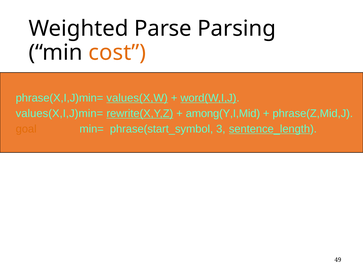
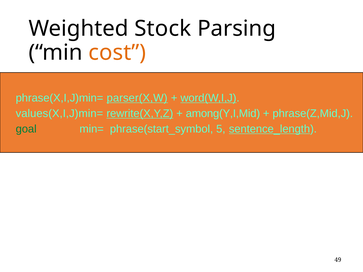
Parse: Parse -> Stock (163, 29)
values(X,W: values(X,W -> parser(X,W (137, 98)
goal colour: orange -> green (26, 129)
3: 3 -> 5 (221, 129)
